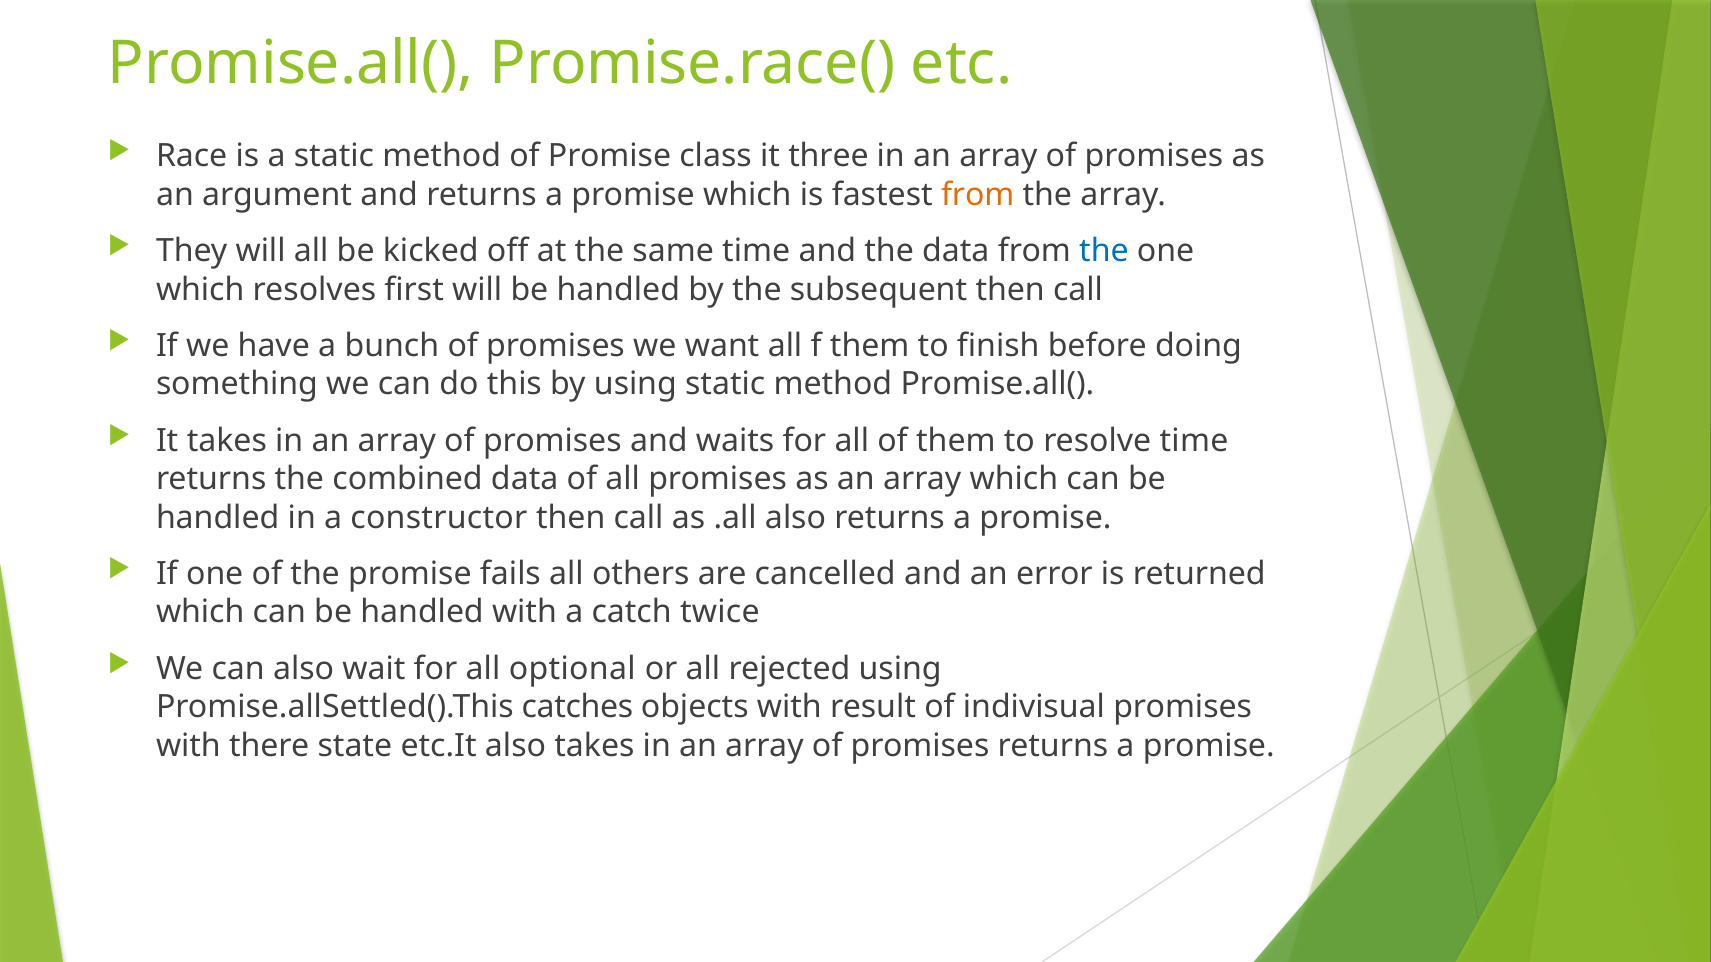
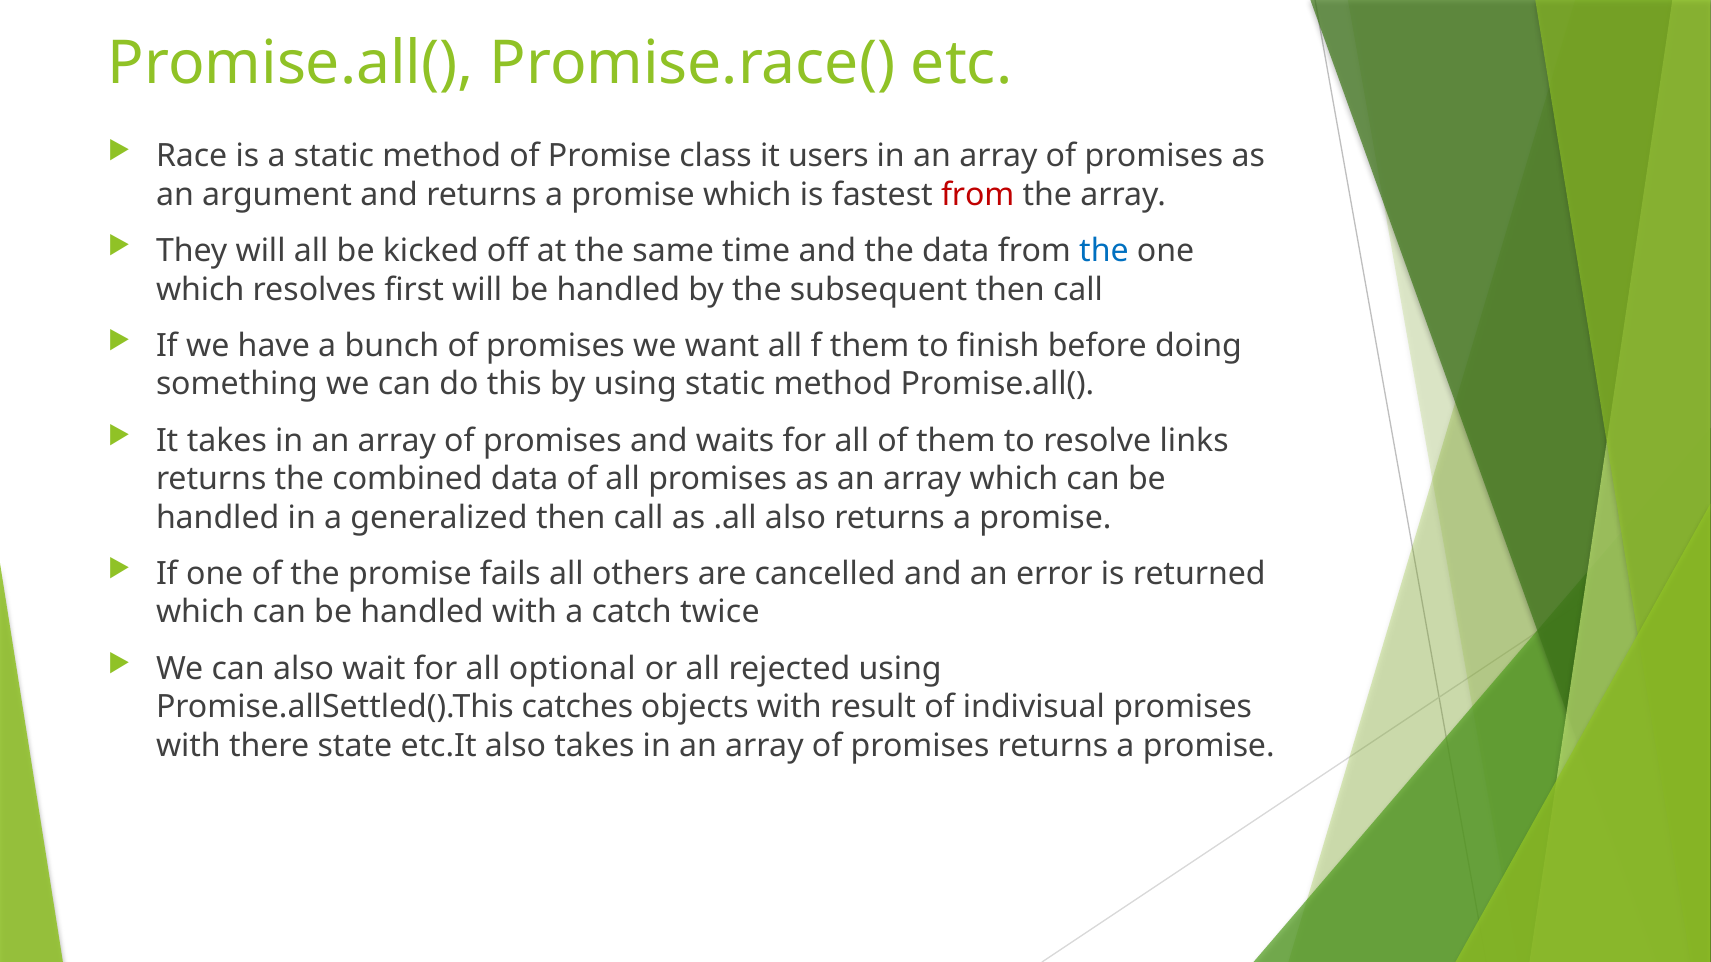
three: three -> users (829, 156)
from colour: orange -> red (978, 195)
resolve time: time -> links (1194, 441)
constructor: constructor -> generalized (439, 518)
